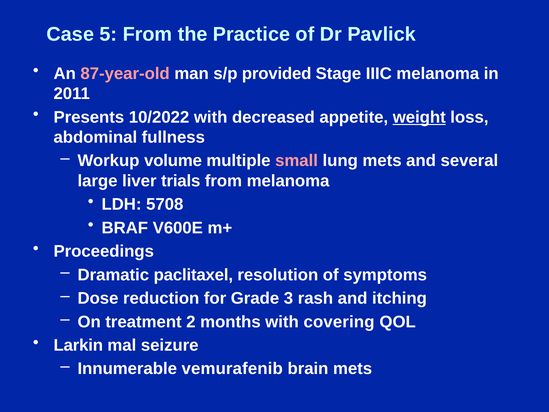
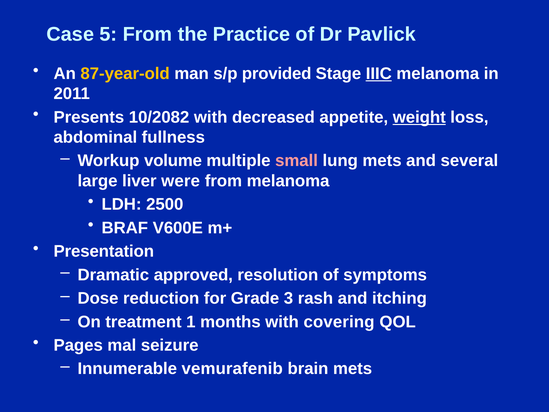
87-year-old colour: pink -> yellow (125, 73)
IIIC underline: none -> present (379, 73)
10/2022: 10/2022 -> 10/2082 (159, 117)
trials: trials -> were (181, 181)
5708: 5708 -> 2500 (165, 204)
Proceedings: Proceedings -> Presentation (104, 251)
paclitaxel: paclitaxel -> approved (193, 275)
2: 2 -> 1 (191, 322)
Larkin: Larkin -> Pages (78, 345)
